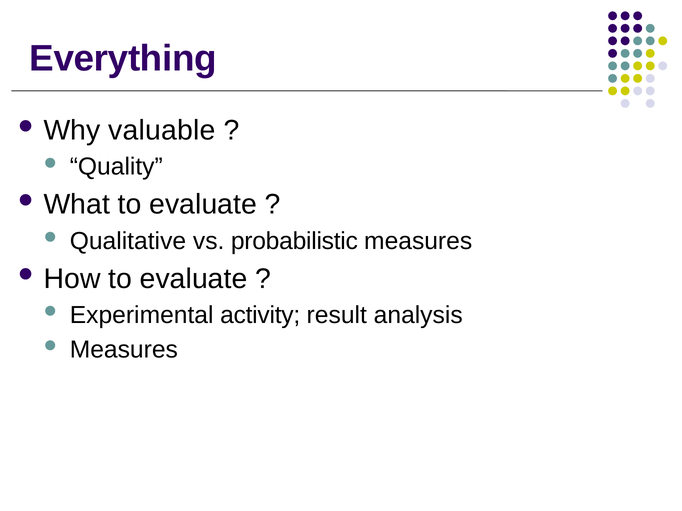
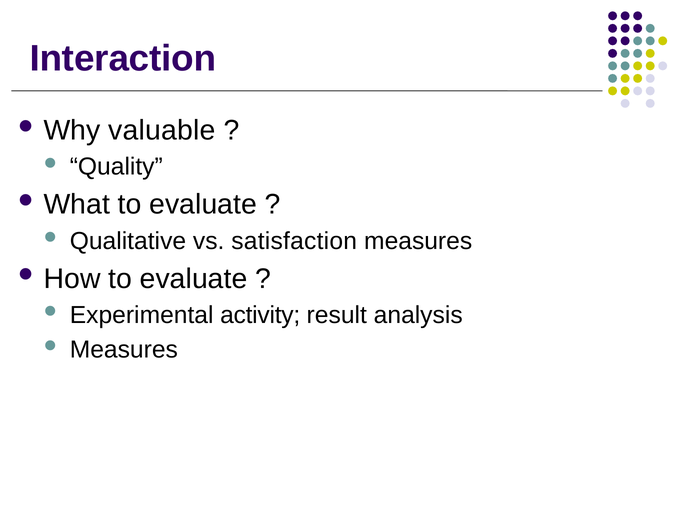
Everything: Everything -> Interaction (123, 59)
probabilistic: probabilistic -> satisfaction (294, 241)
